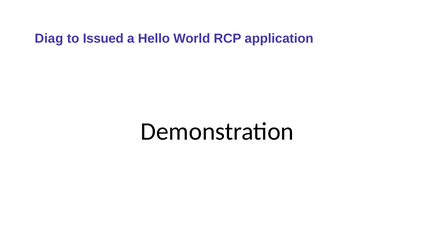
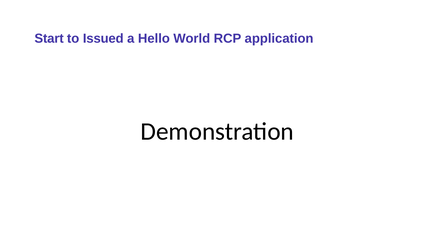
Diag: Diag -> Start (49, 39)
